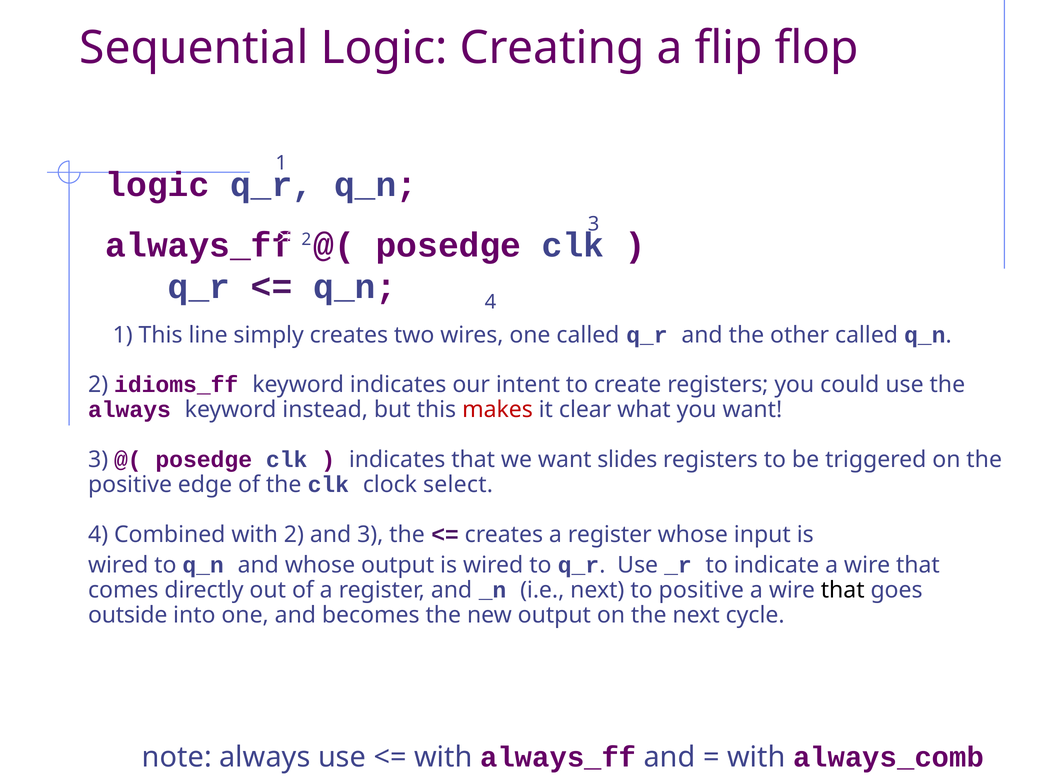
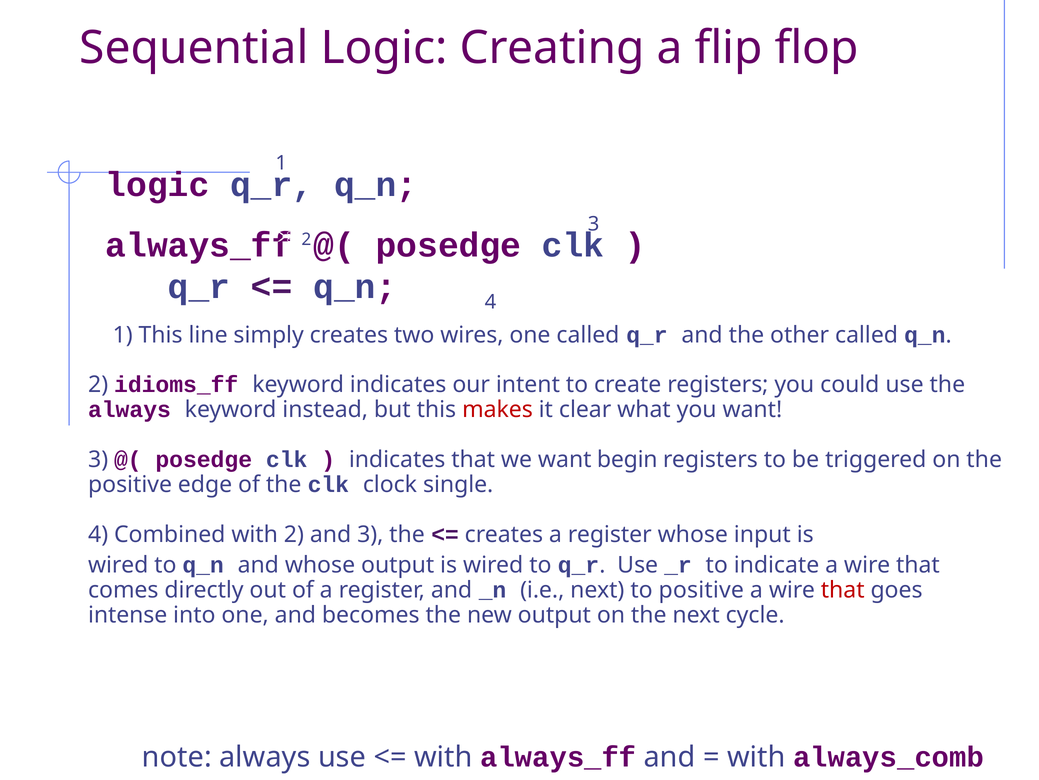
slides: slides -> begin (627, 459)
select: select -> single (458, 484)
that colour: black -> red (843, 590)
outside: outside -> intense (128, 615)
